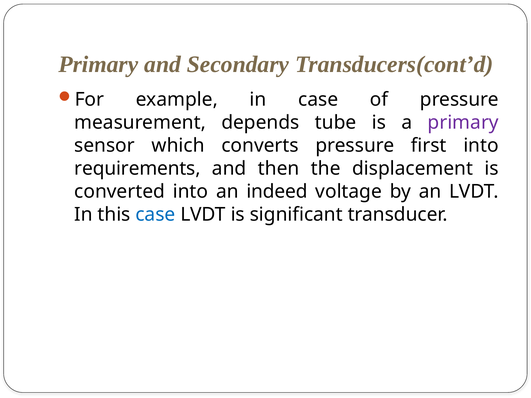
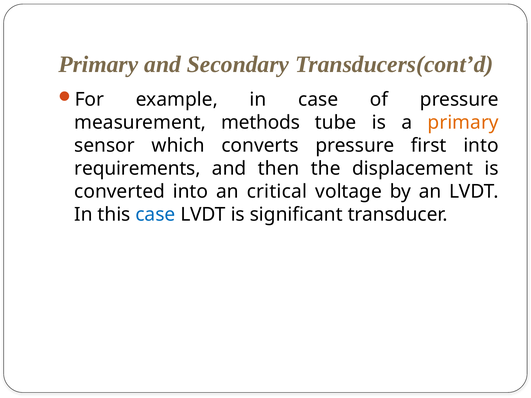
depends: depends -> methods (260, 123)
primary colour: purple -> orange (463, 123)
indeed: indeed -> critical (277, 192)
